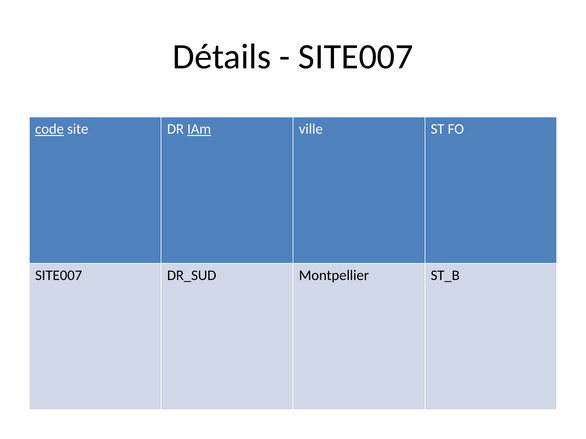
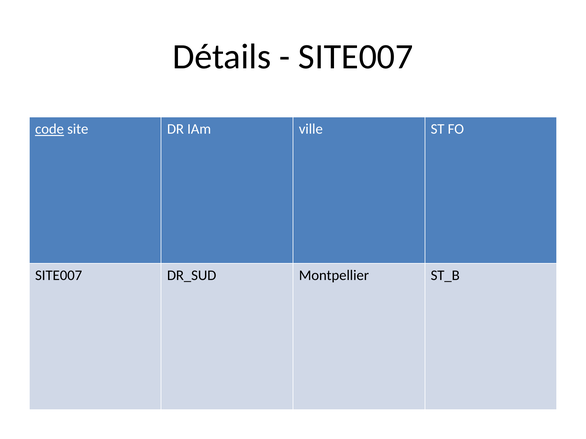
IAm underline: present -> none (199, 129)
